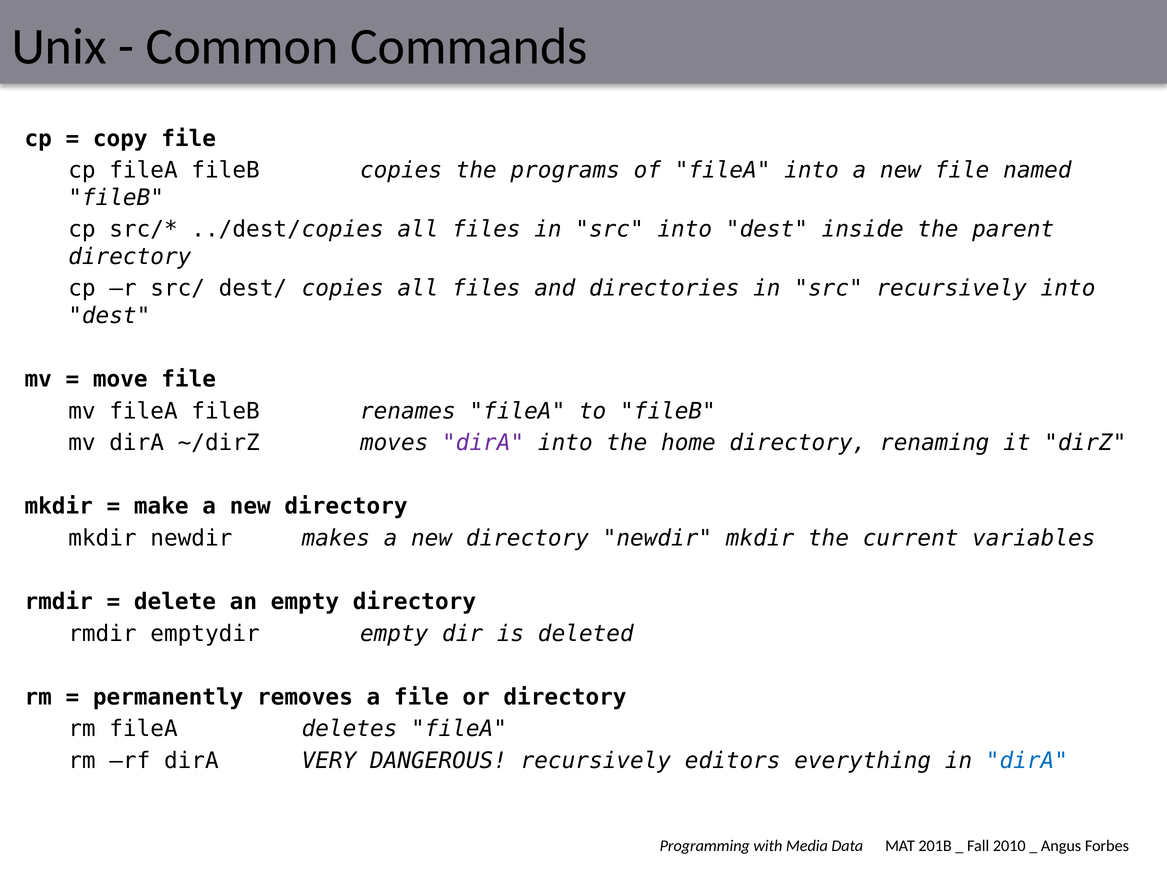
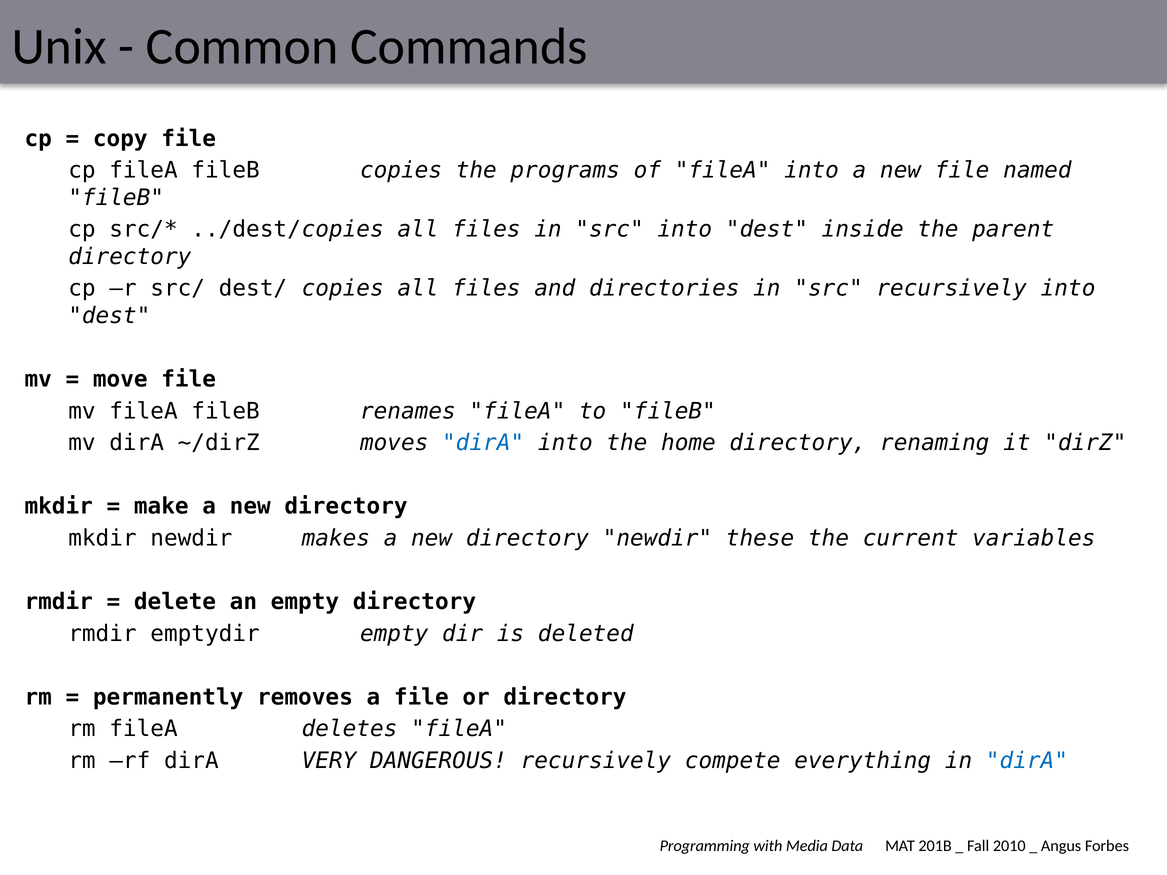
dirA colour: purple -> blue (483, 443)
newdir mkdir: mkdir -> these (760, 538)
editors: editors -> compete (733, 761)
